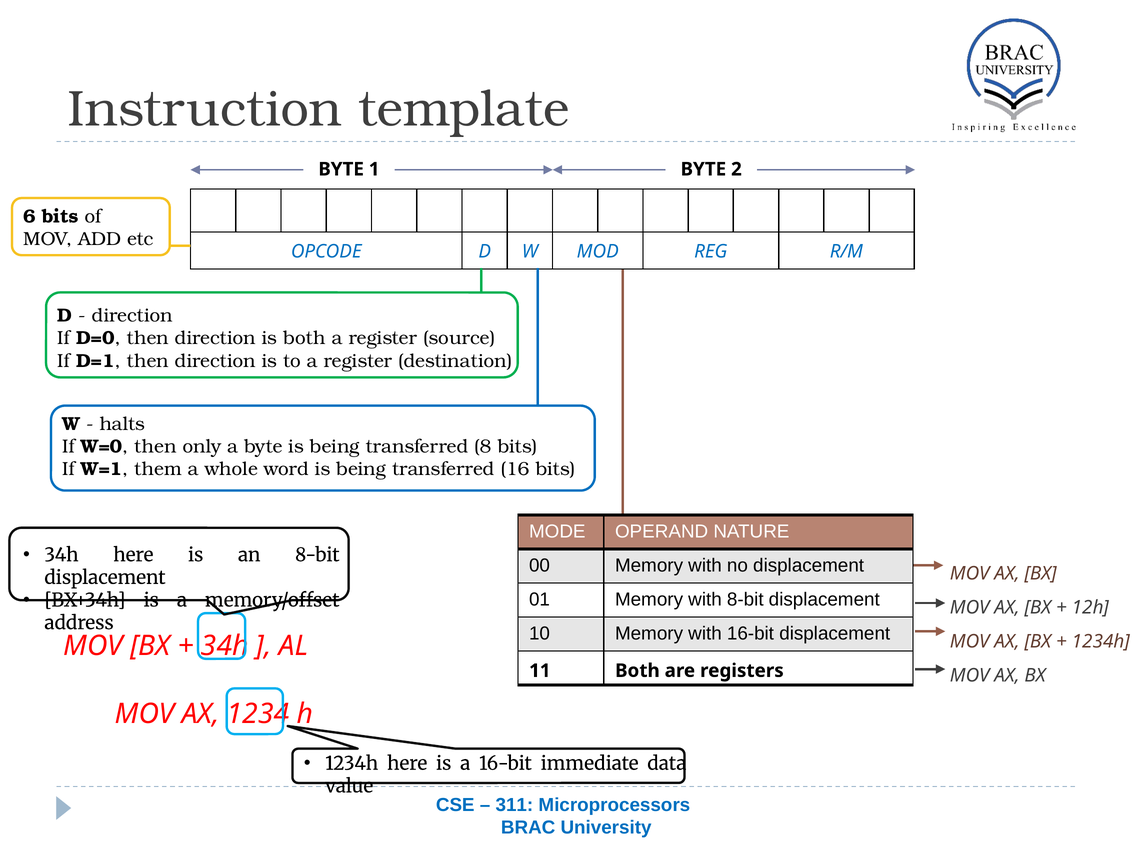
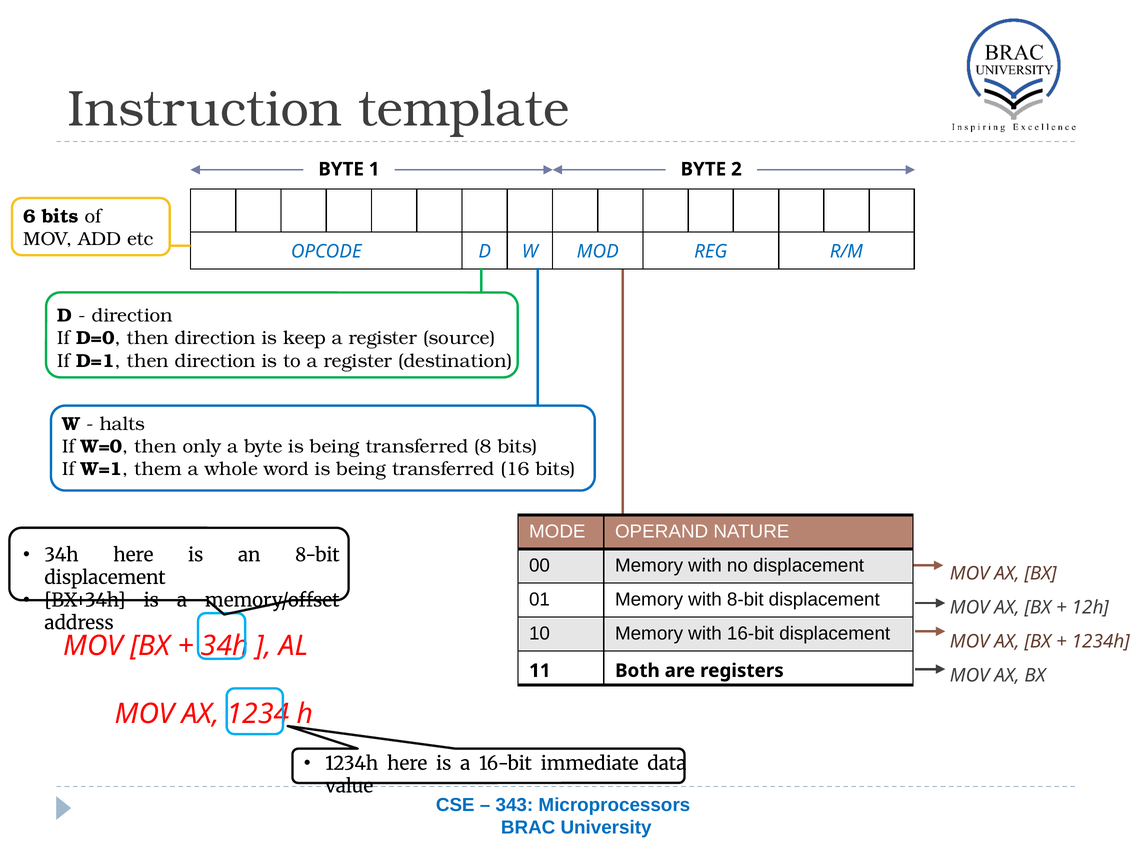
is both: both -> keep (305, 338)
311: 311 -> 343 (514, 805)
